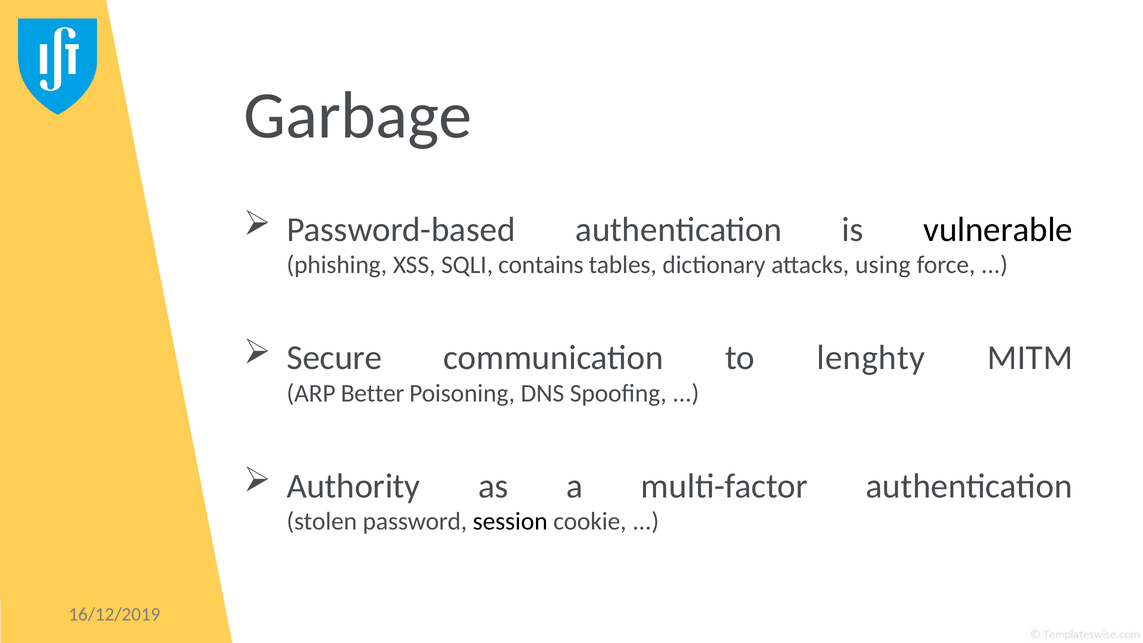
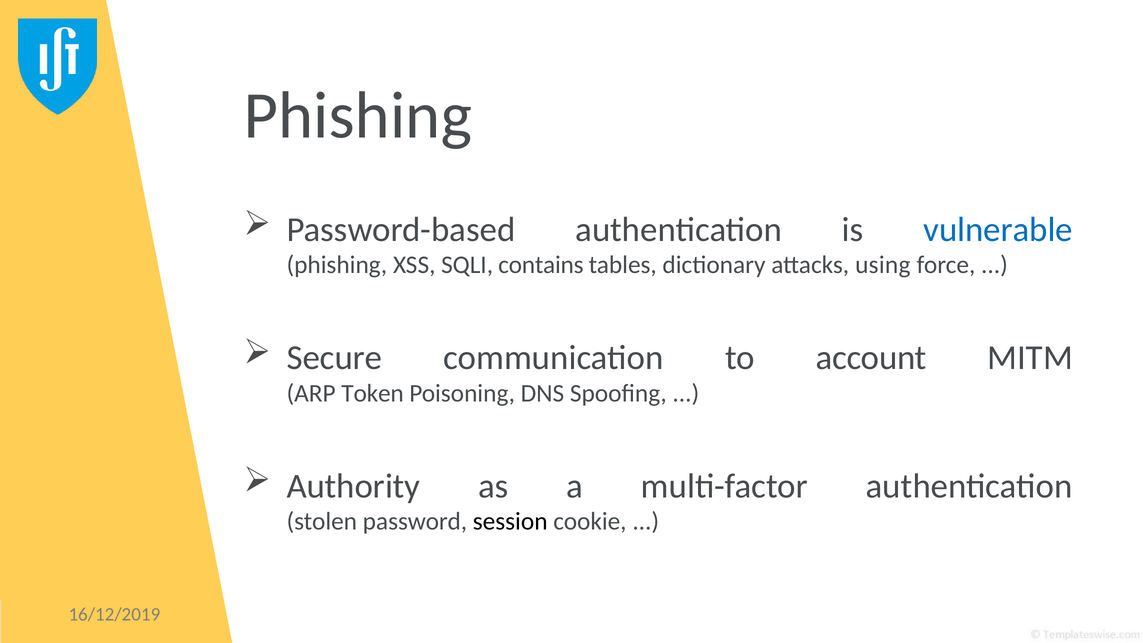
Garbage: Garbage -> Phishing (358, 116)
vulnerable colour: black -> blue (998, 230)
lenghty: lenghty -> account (871, 358)
Better: Better -> Token (373, 393)
